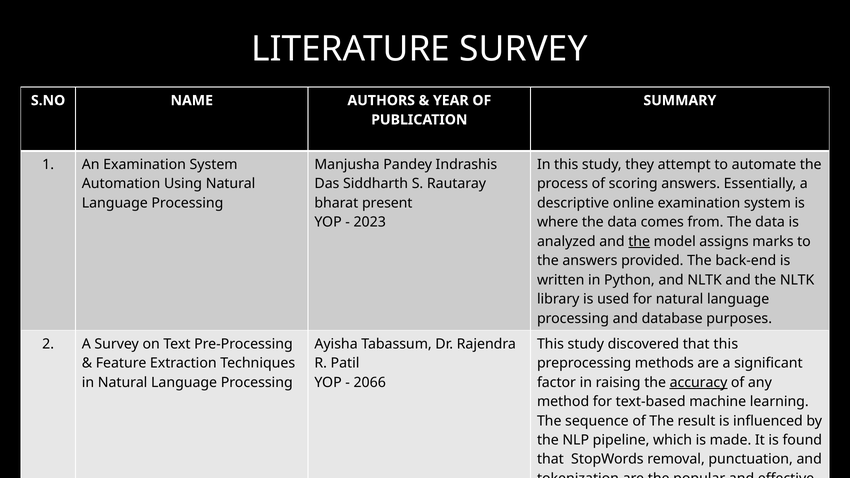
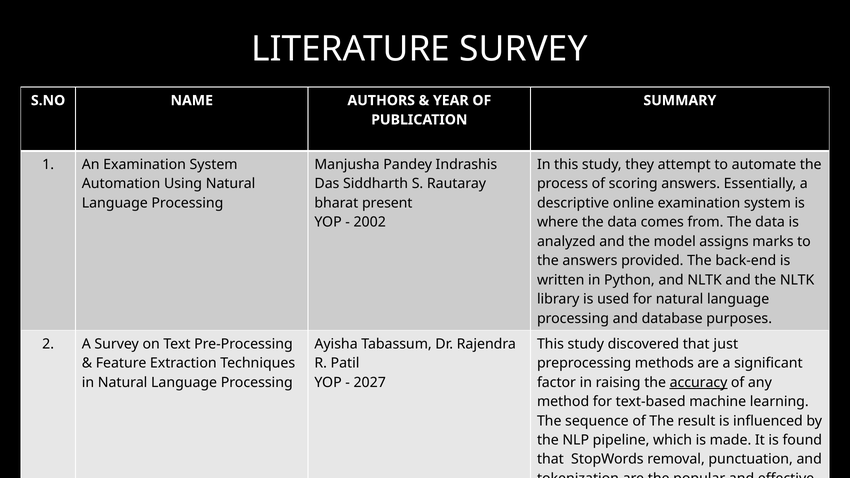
2023: 2023 -> 2002 (370, 222)
the underline: present -> none (639, 242)
that this: this -> just (726, 344)
2066: 2066 -> 2027 (370, 382)
